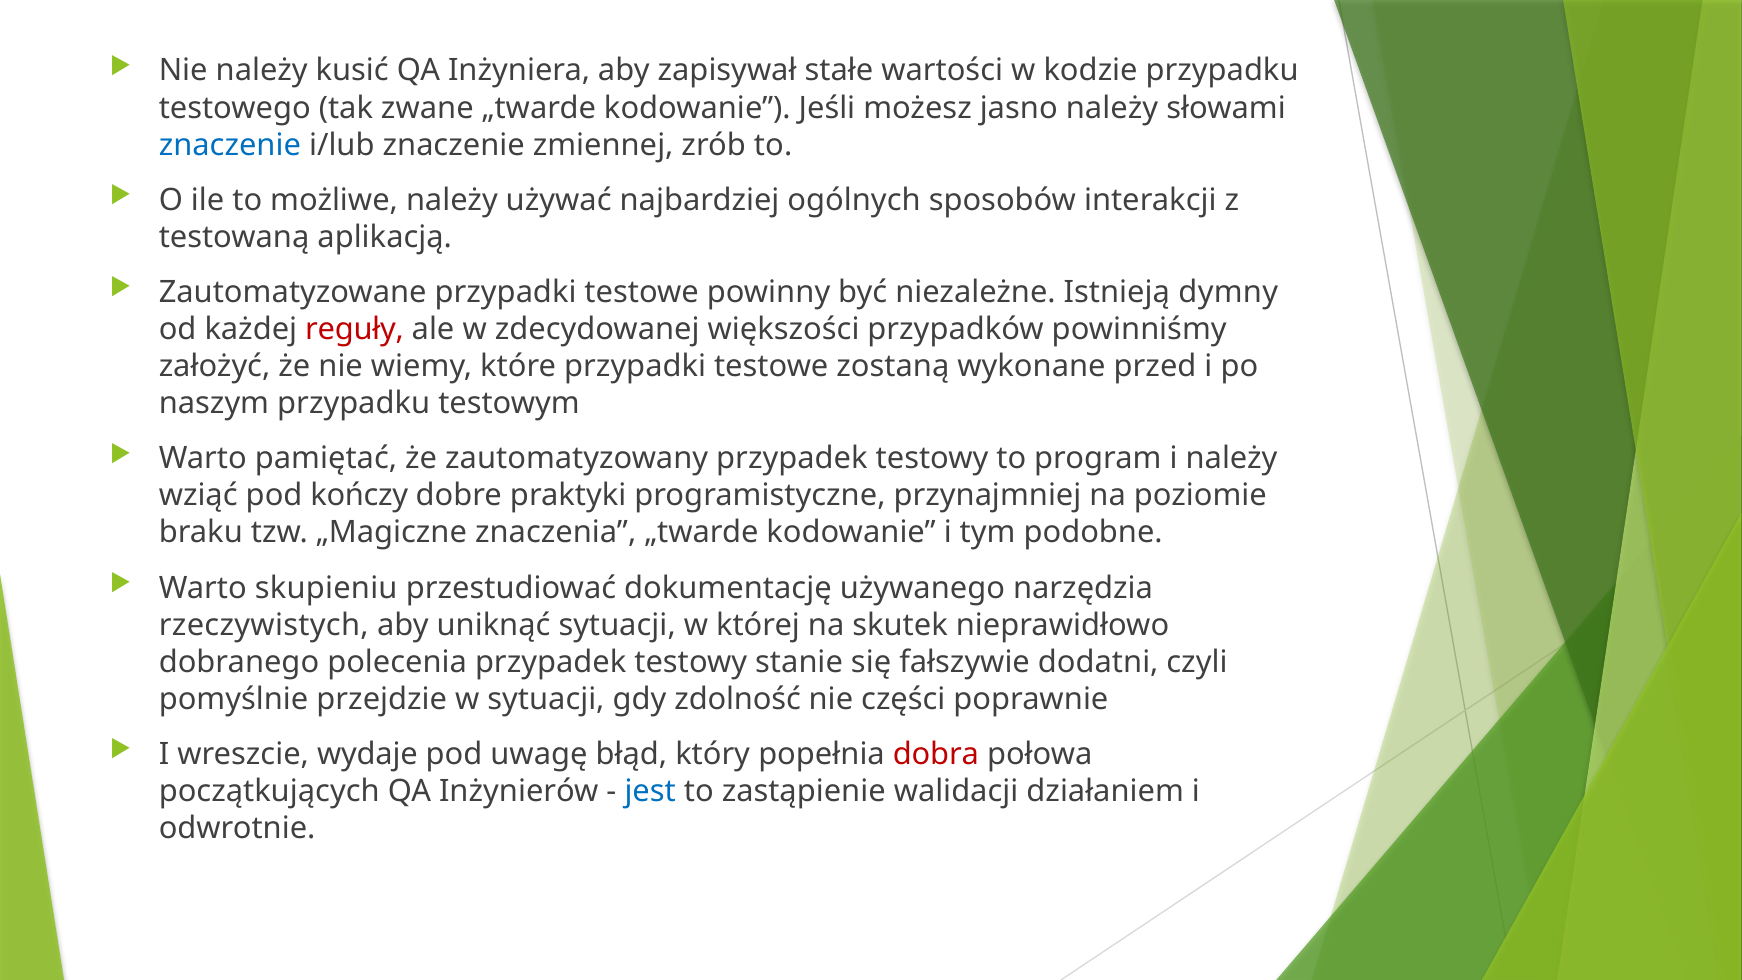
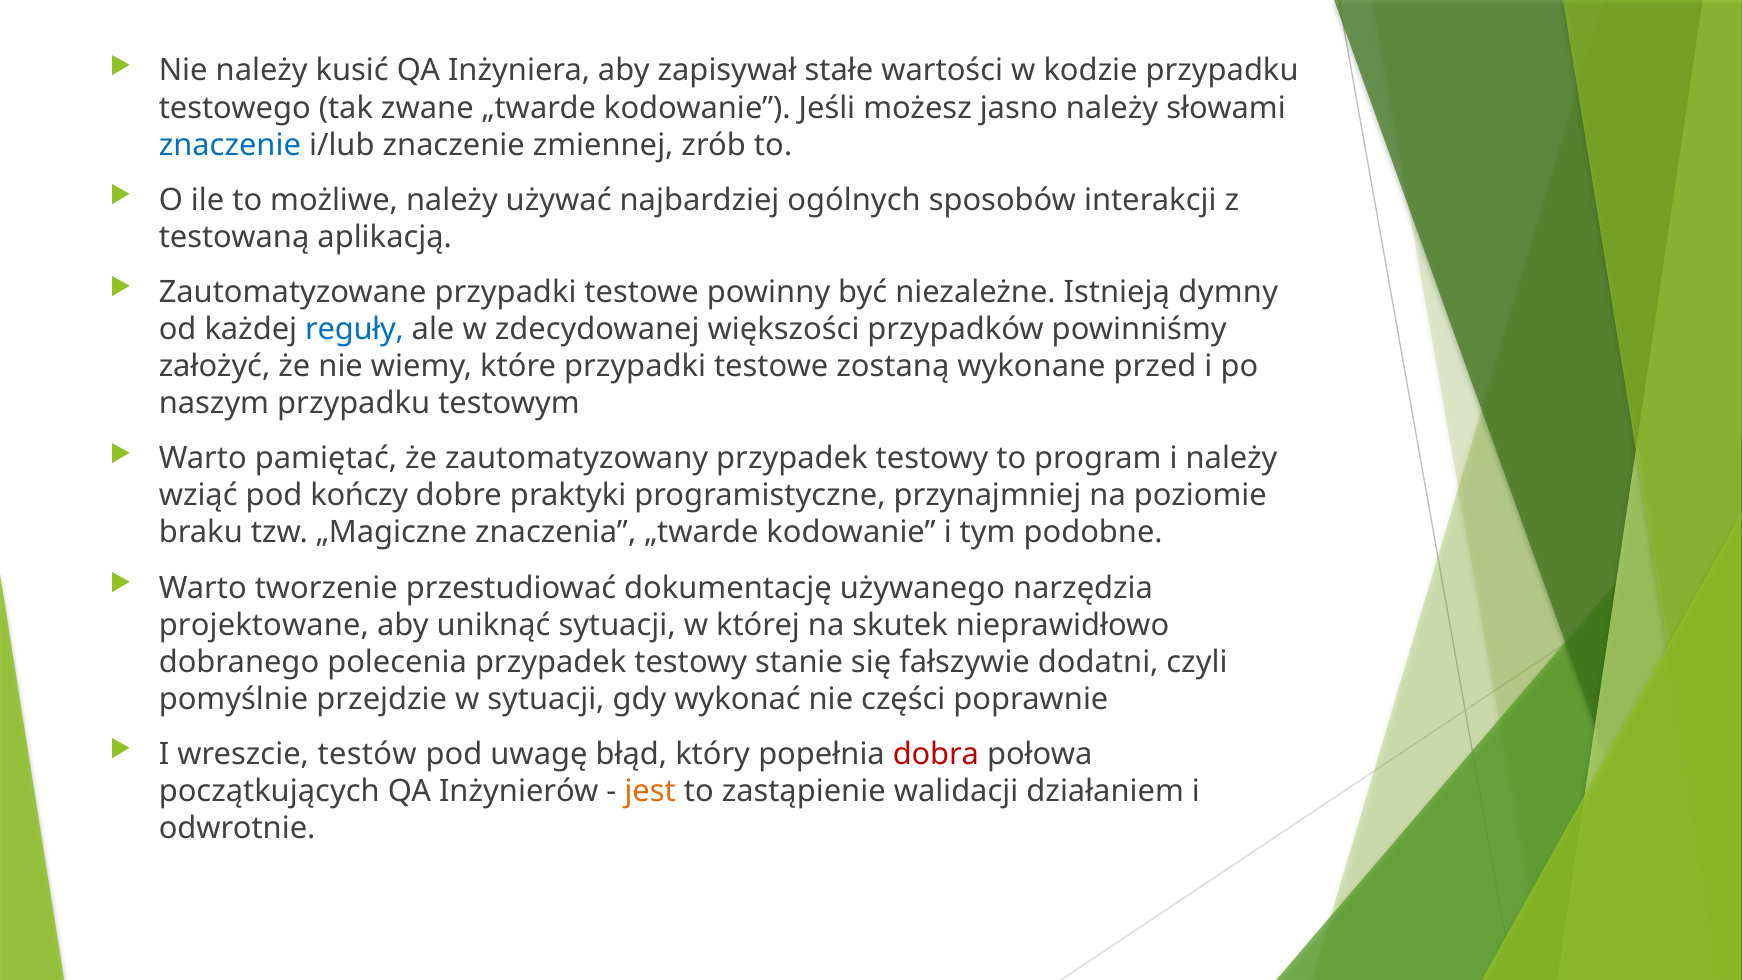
reguły colour: red -> blue (355, 329)
skupieniu: skupieniu -> tworzenie (326, 588)
rzeczywistych: rzeczywistych -> projektowane (264, 625)
zdolność: zdolność -> wykonać (738, 699)
wydaje: wydaje -> testów (367, 754)
jest colour: blue -> orange (650, 791)
